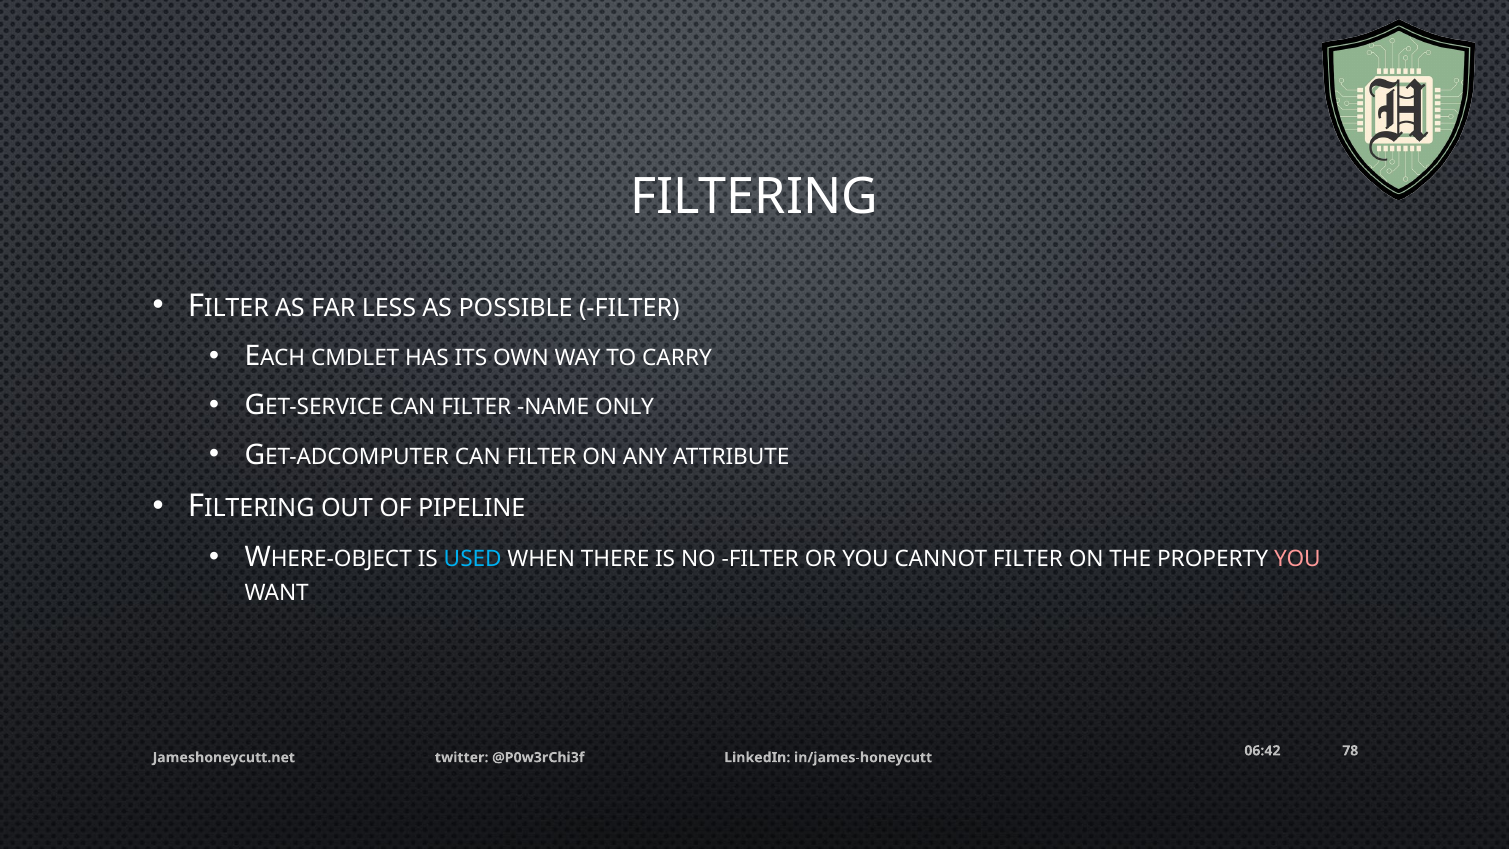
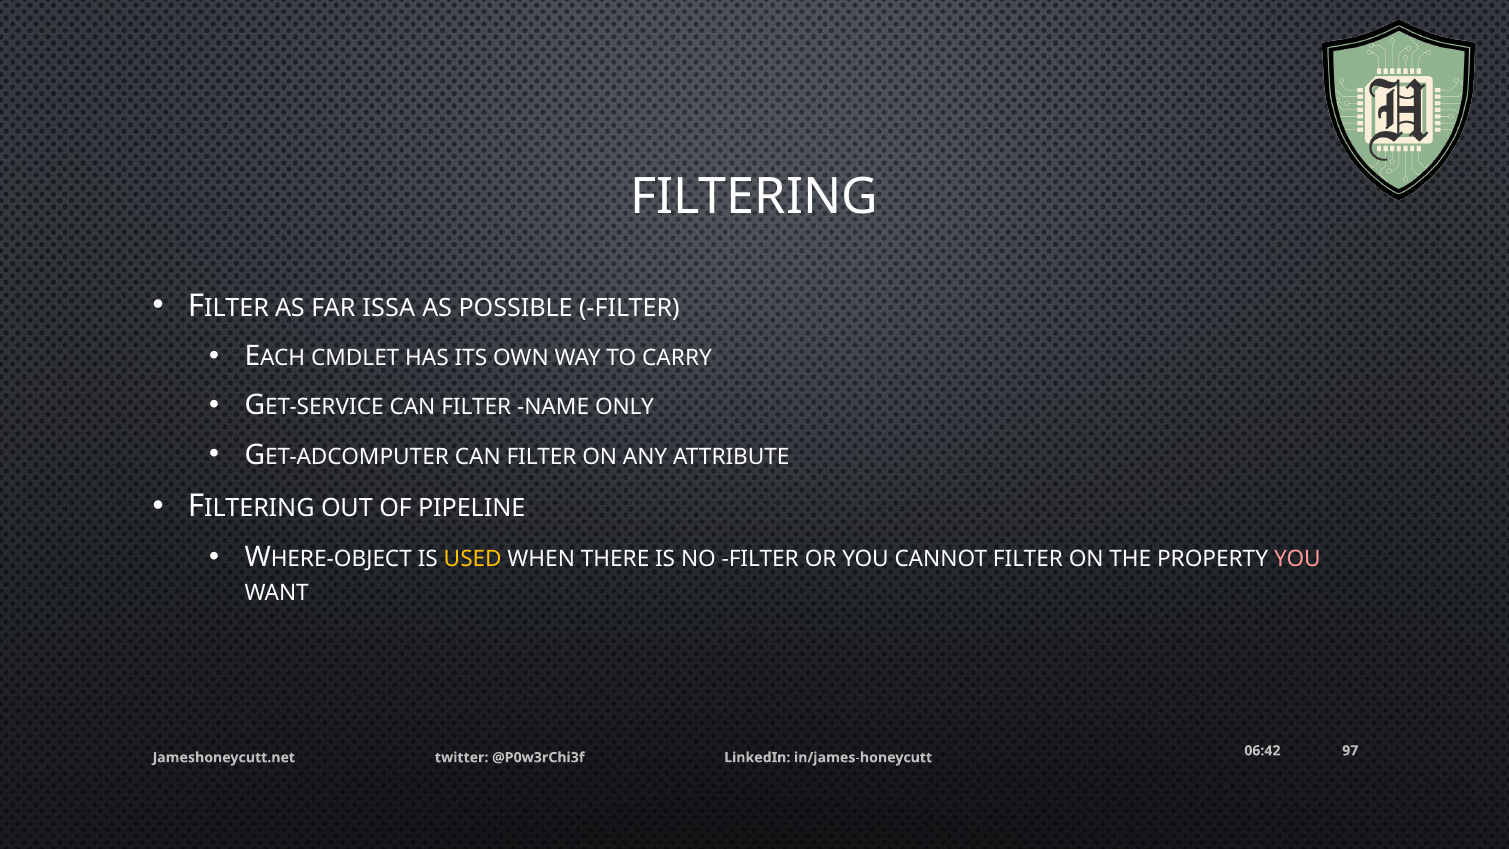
LESS: LESS -> ISSA (389, 308)
USED colour: light blue -> yellow (473, 559)
78: 78 -> 97 (1350, 751)
